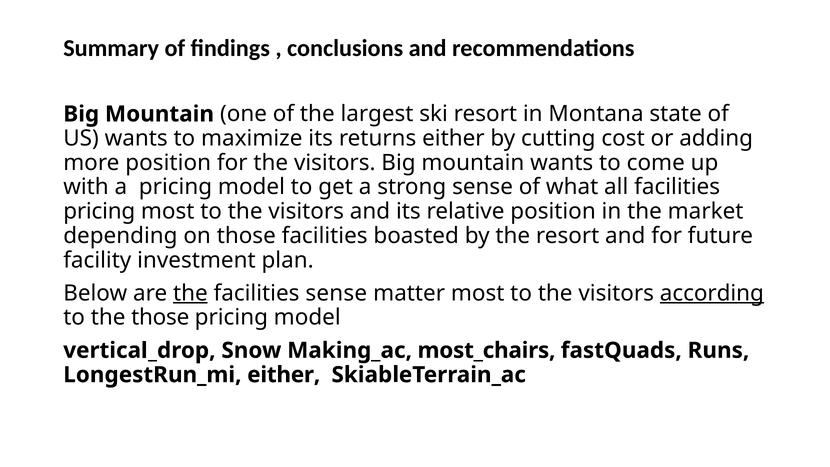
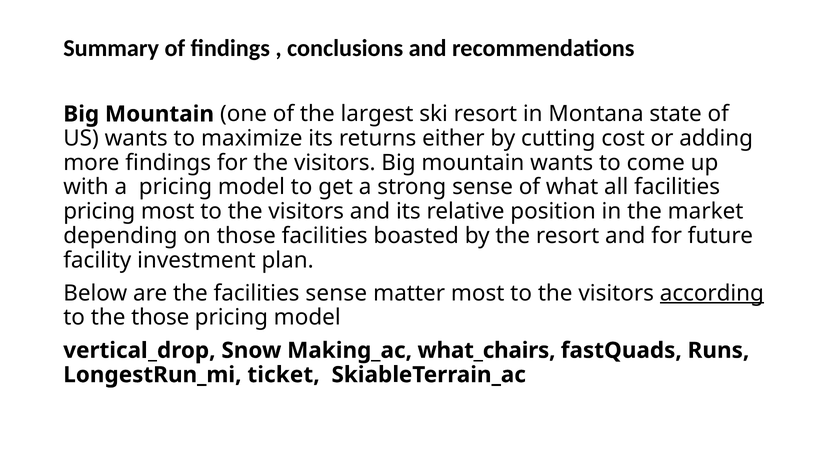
more position: position -> findings (168, 163)
the underline: present -> none (190, 293)
most_chairs: most_chairs -> what_chairs (487, 350)
LongestRun_mi either: either -> ticket (284, 375)
